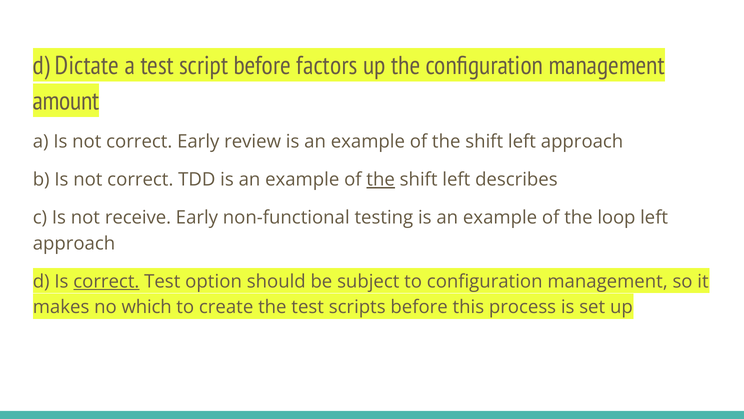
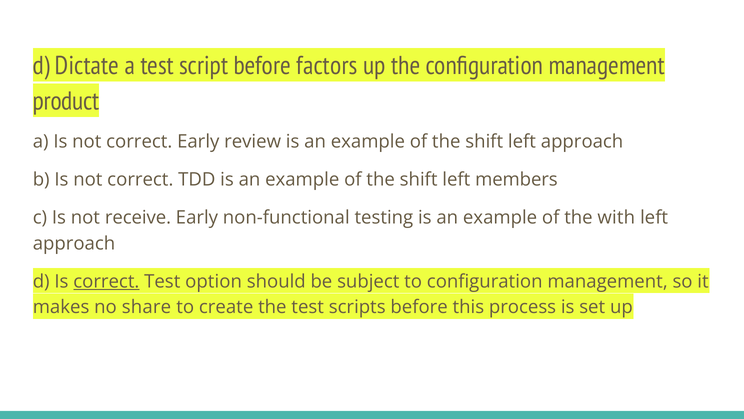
amount: amount -> product (66, 101)
the underline: present -> none (381, 179)
describes: describes -> members (516, 179)
loop: loop -> with (616, 218)
which: which -> share (146, 307)
